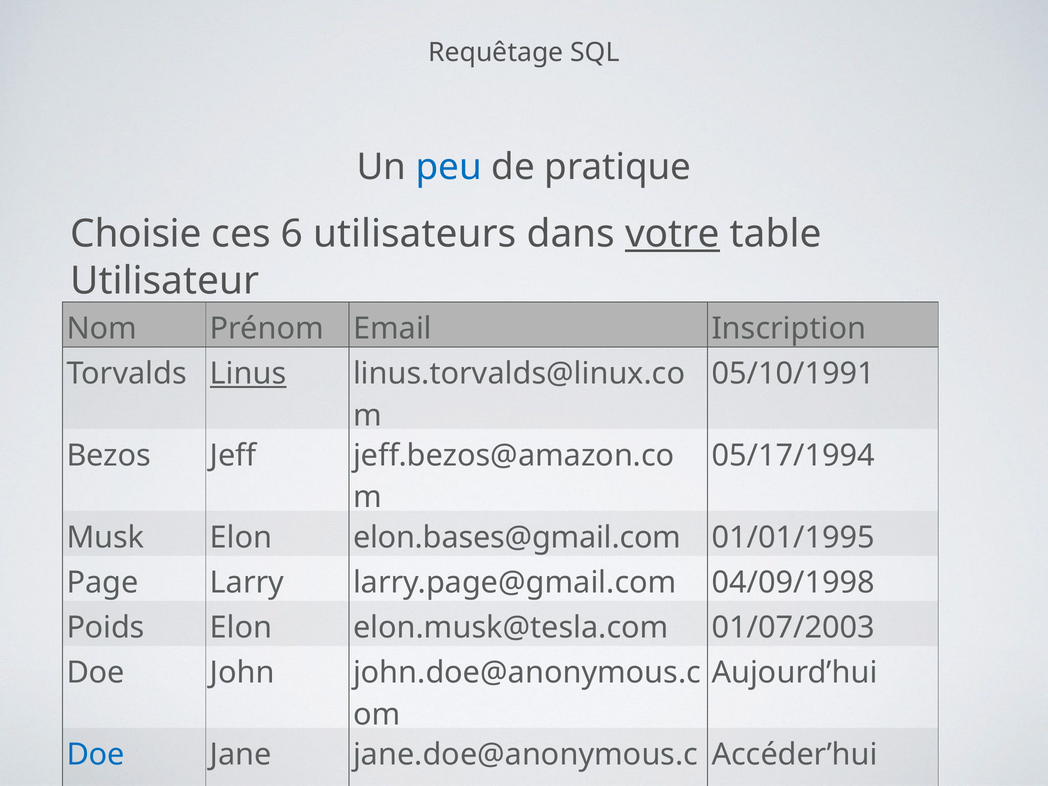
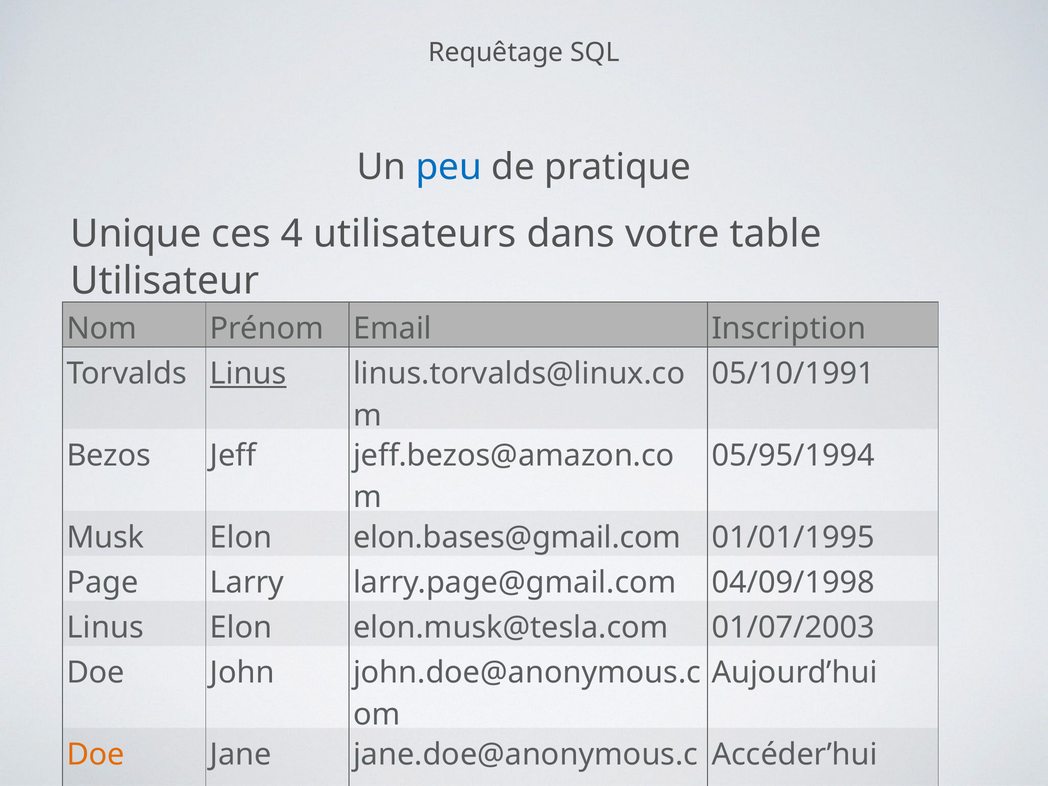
Choisie: Choisie -> Unique (136, 234)
6: 6 -> 4 (292, 234)
votre underline: present -> none (673, 234)
05/17/1994: 05/17/1994 -> 05/95/1994 (793, 456)
Poids: Poids -> Linus (105, 628)
Doe colour: blue -> orange (96, 755)
